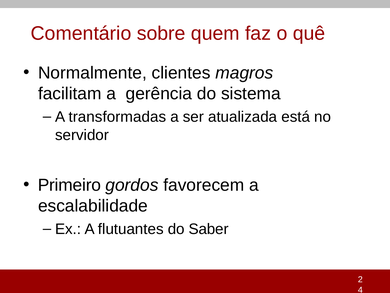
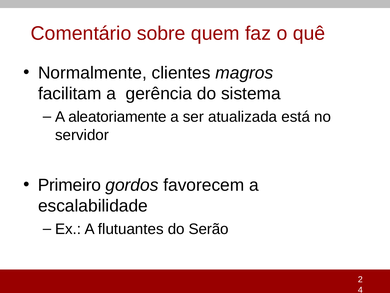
transformadas: transformadas -> aleatoriamente (117, 117)
Saber: Saber -> Serão (209, 229)
